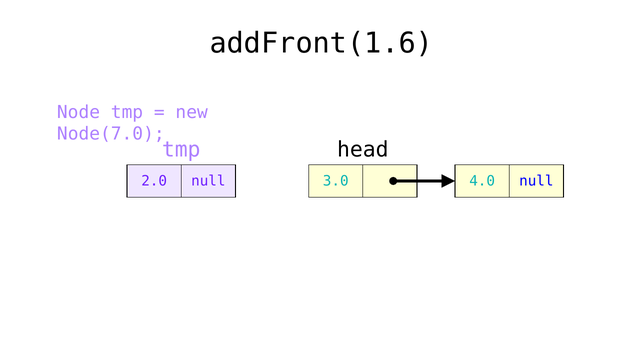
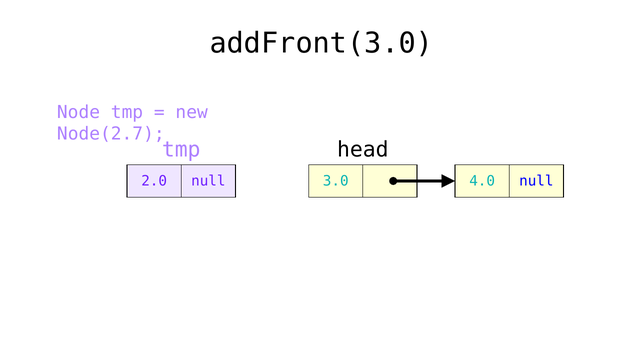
addFront(1.6: addFront(1.6 -> addFront(3.0 (321, 43)
Node(7.0: Node(7.0 -> Node(2.7 (111, 134)
